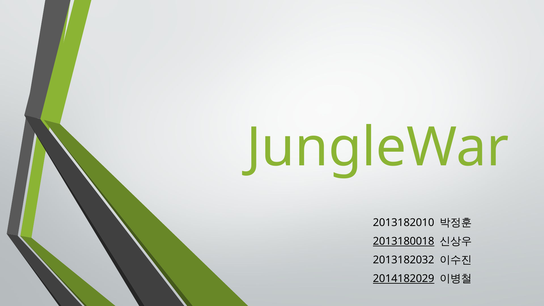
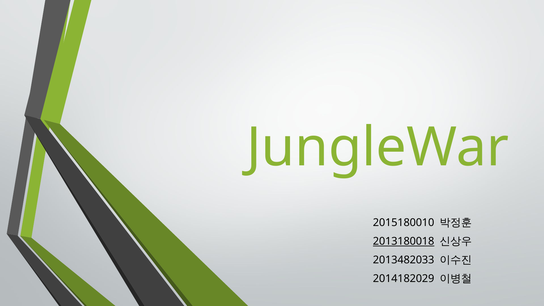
2013182010: 2013182010 -> 2015180010 (404, 223)
2013182032: 2013182032 -> 2013482033 (404, 260)
2014182029 underline: present -> none (404, 279)
